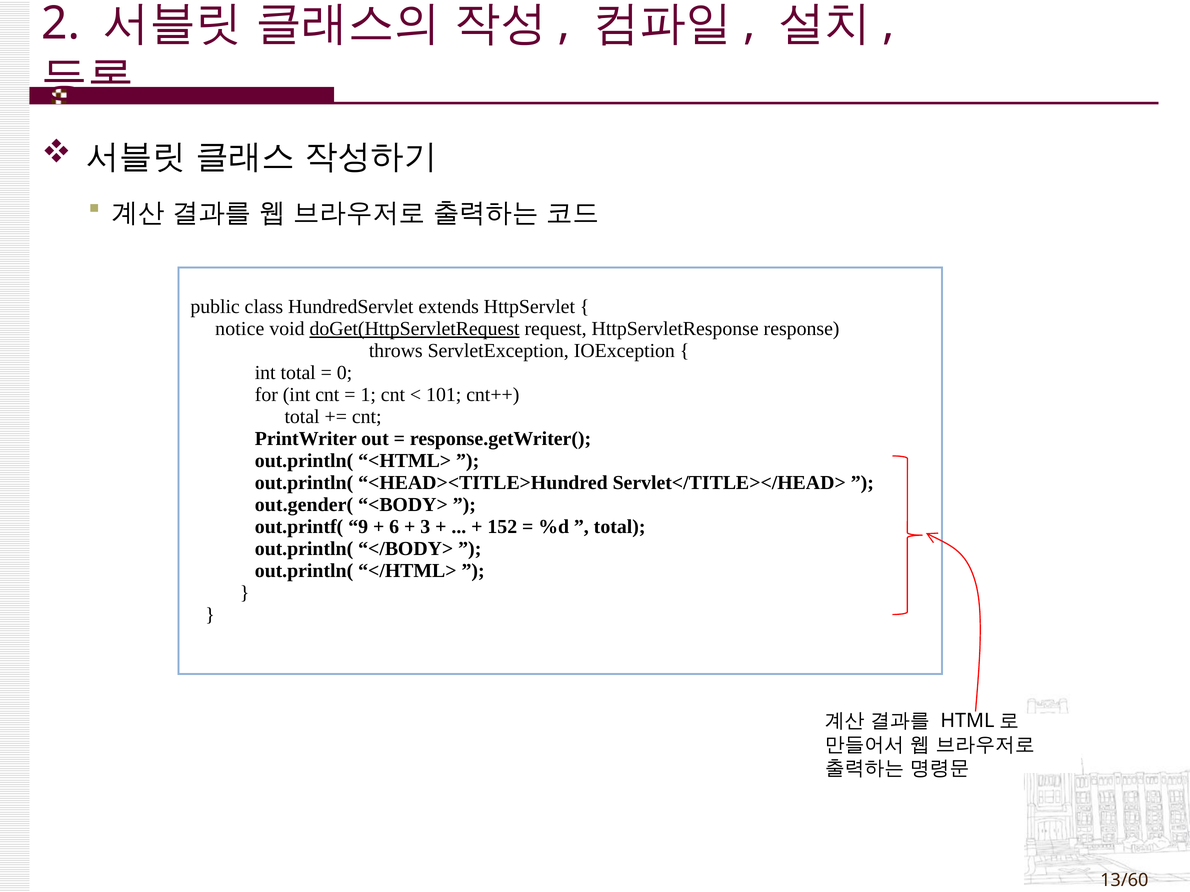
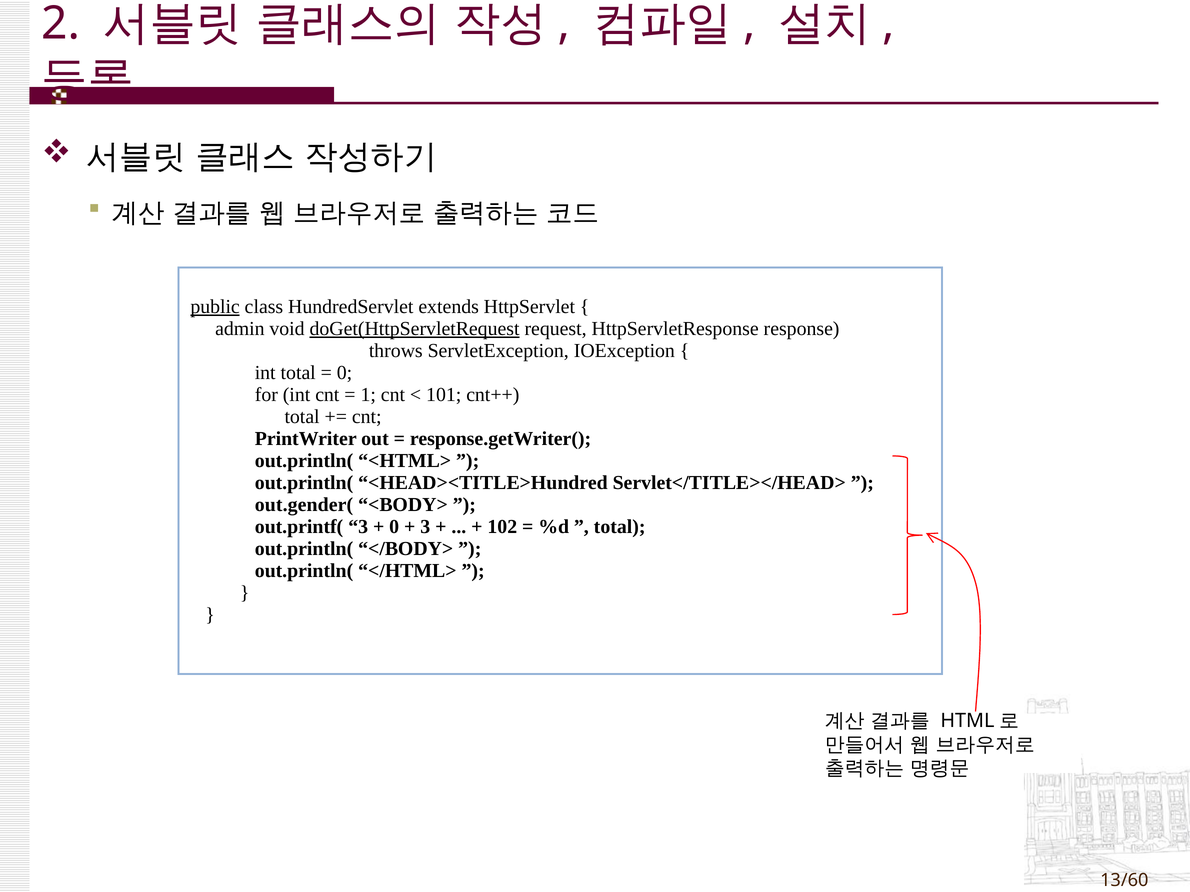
public underline: none -> present (215, 307)
notice: notice -> admin (240, 329)
out.printf( 9: 9 -> 3 (358, 527)
6: 6 -> 0 (394, 527)
152: 152 -> 102 (502, 527)
